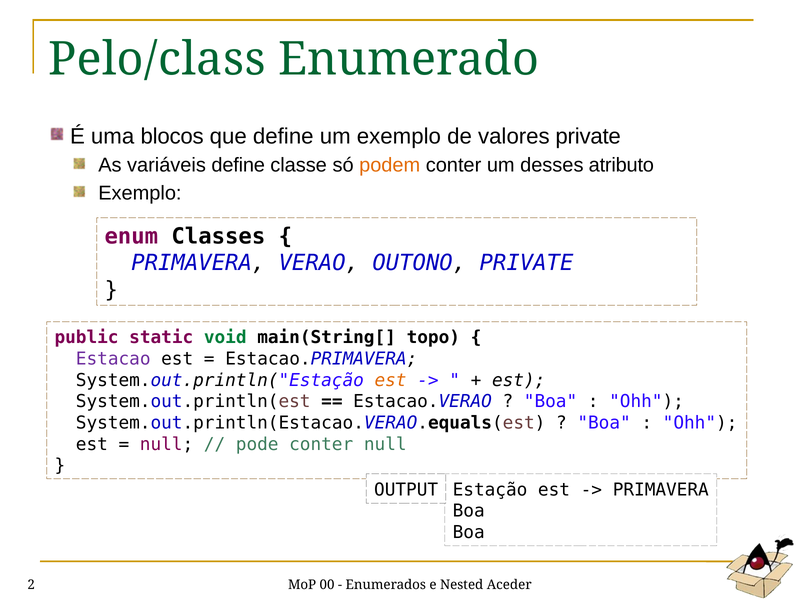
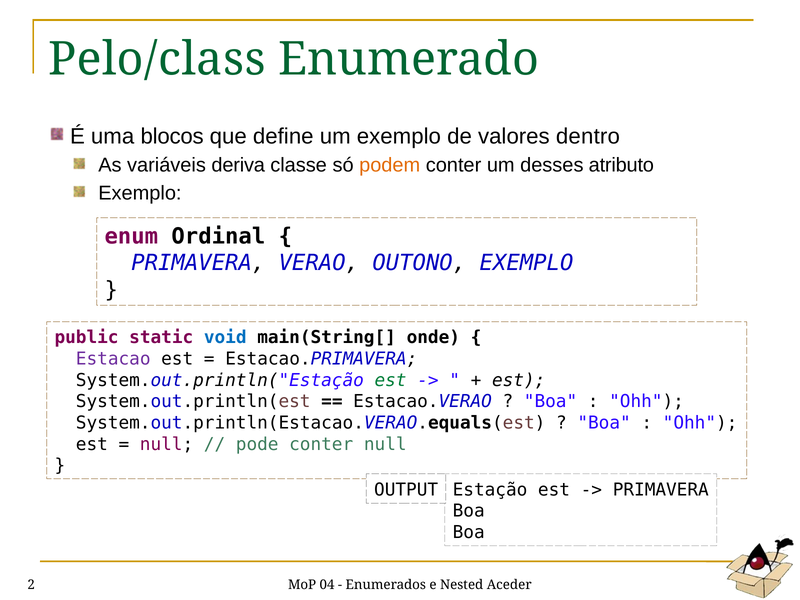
valores private: private -> dentro (588, 136)
variáveis define: define -> deriva (238, 165)
Classes: Classes -> Ordinal (218, 236)
OUTONO PRIVATE: PRIVATE -> EXEMPLO (526, 263)
void colour: green -> blue (225, 338)
topo: topo -> onde (433, 338)
est colour: orange -> green (391, 380)
00: 00 -> 04 (327, 585)
